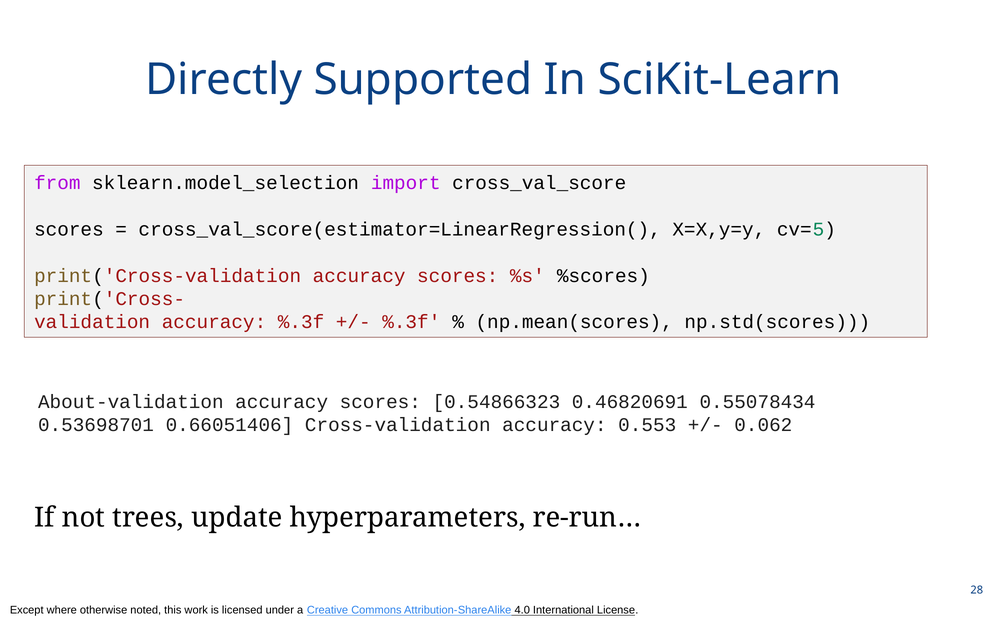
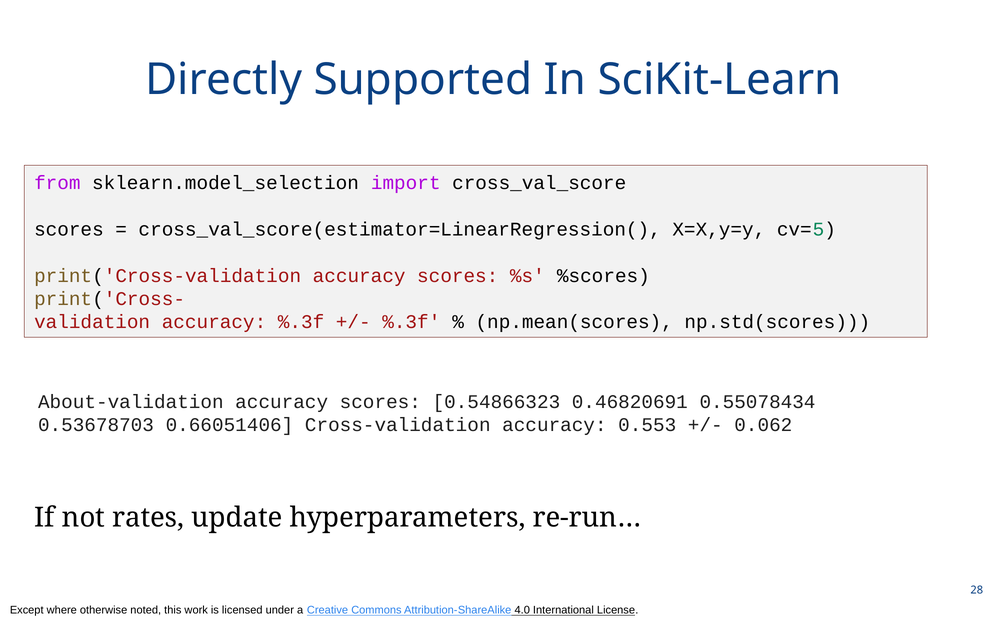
0.53698701: 0.53698701 -> 0.53678703 (96, 425)
trees: trees -> rates (148, 517)
